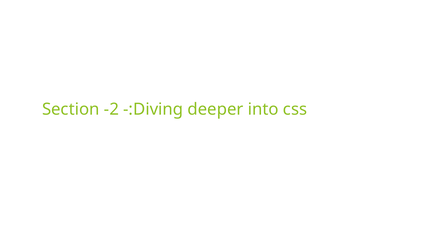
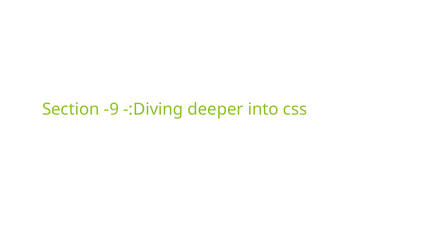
-2: -2 -> -9 (111, 110)
